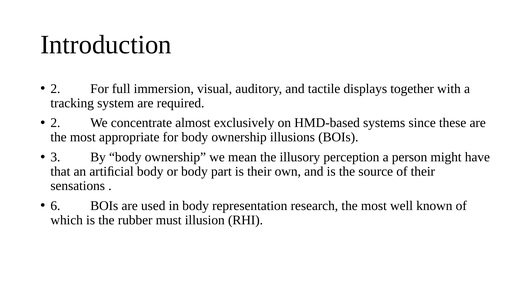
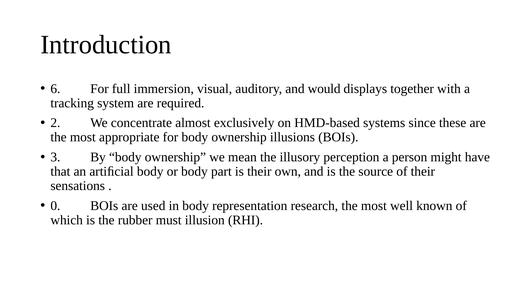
2: 2 -> 6 (55, 89)
tactile: tactile -> would (324, 89)
6: 6 -> 0 (55, 206)
